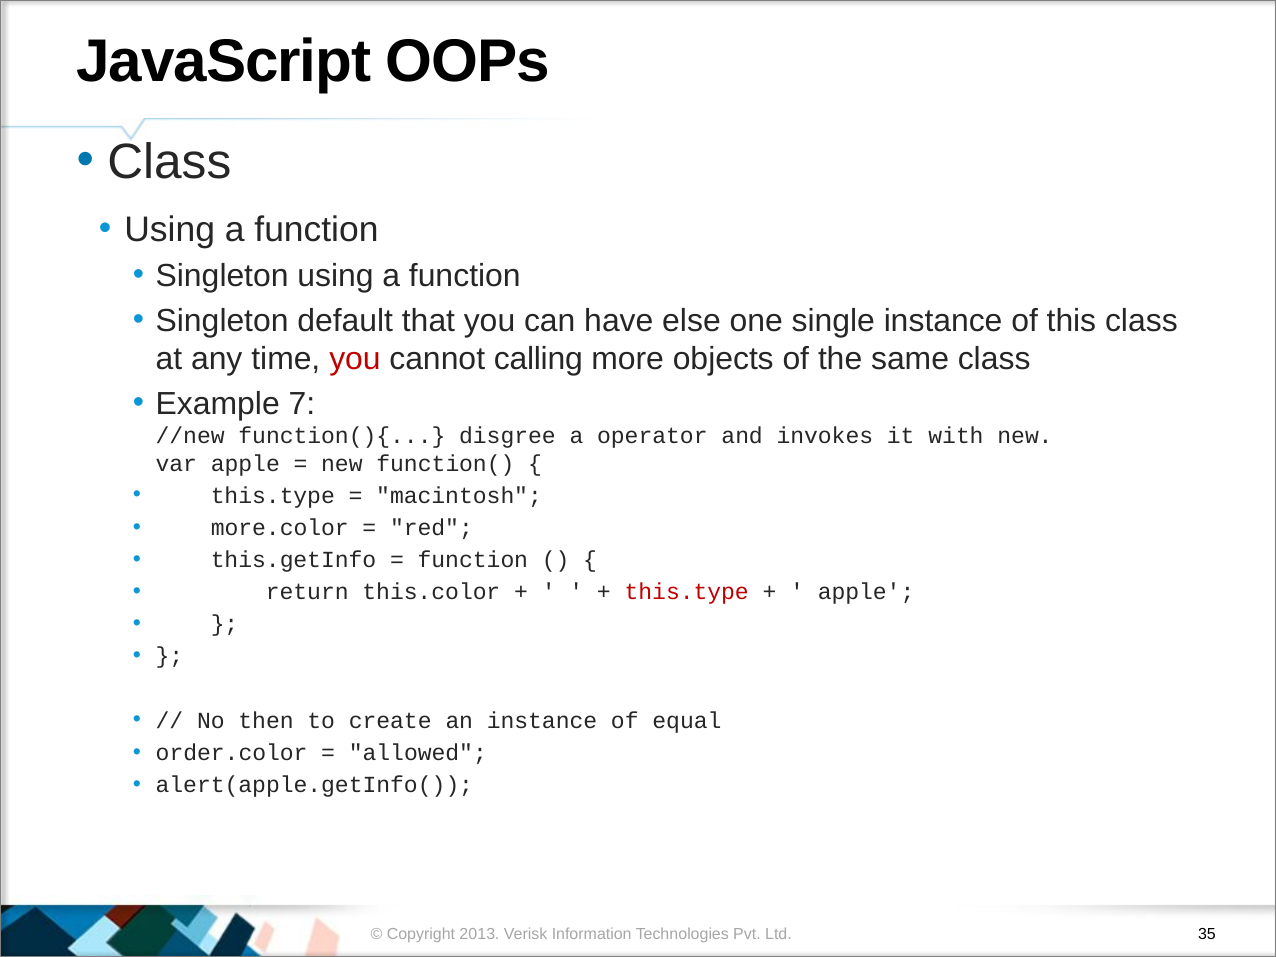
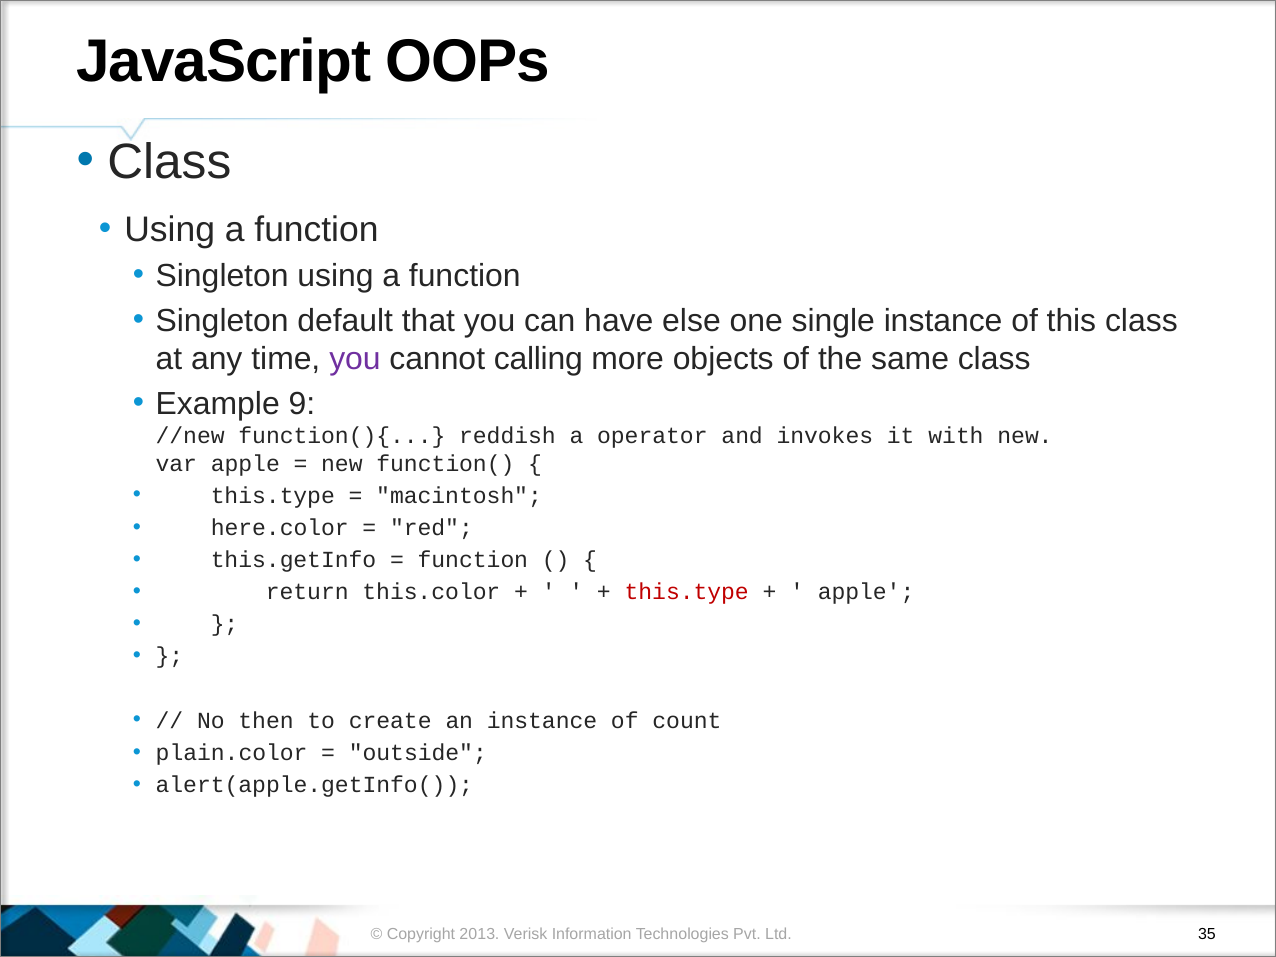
you colour: red -> purple (355, 359)
7: 7 -> 9 (302, 404)
disgree: disgree -> reddish (507, 436)
more.color: more.color -> here.color (280, 528)
equal: equal -> count (687, 721)
order.color: order.color -> plain.color (232, 753)
allowed: allowed -> outside (418, 753)
